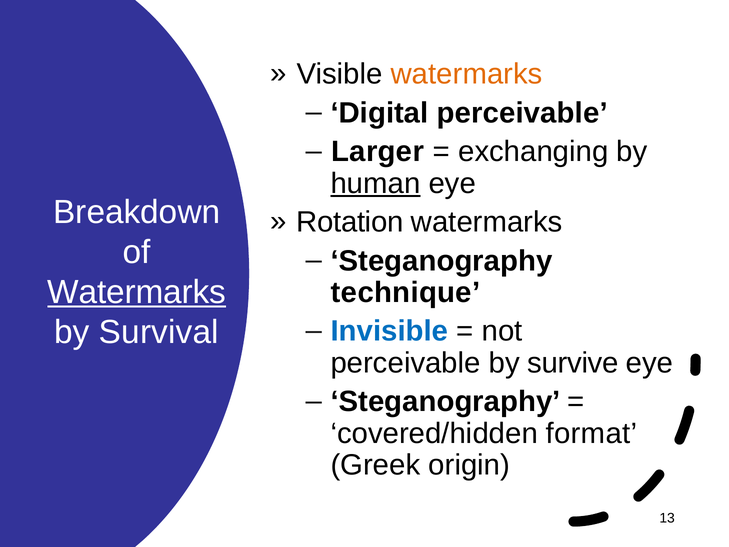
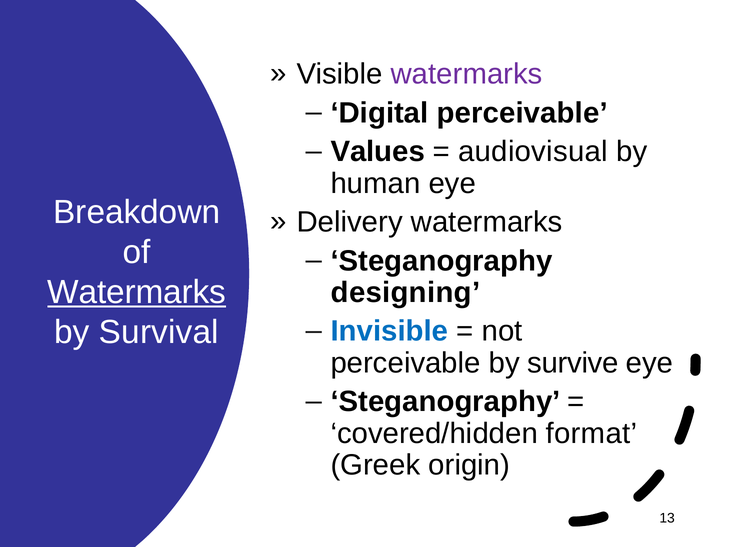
watermarks colour: orange -> purple (467, 74)
Larger: Larger -> Values (378, 152)
exchanging: exchanging -> audiovisual (533, 152)
human underline: present -> none (376, 183)
Rotation: Rotation -> Delivery (350, 222)
technique: technique -> designing (406, 292)
